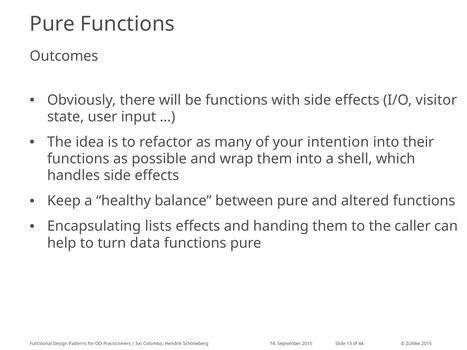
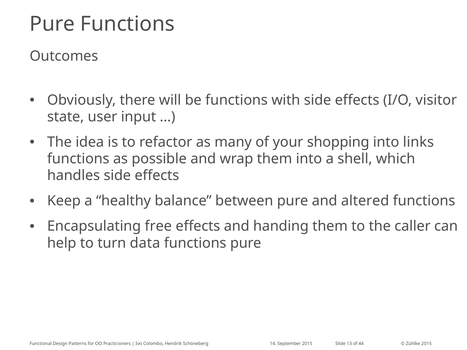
intention: intention -> shopping (338, 142)
their: their -> links (418, 142)
lists: lists -> free (158, 226)
